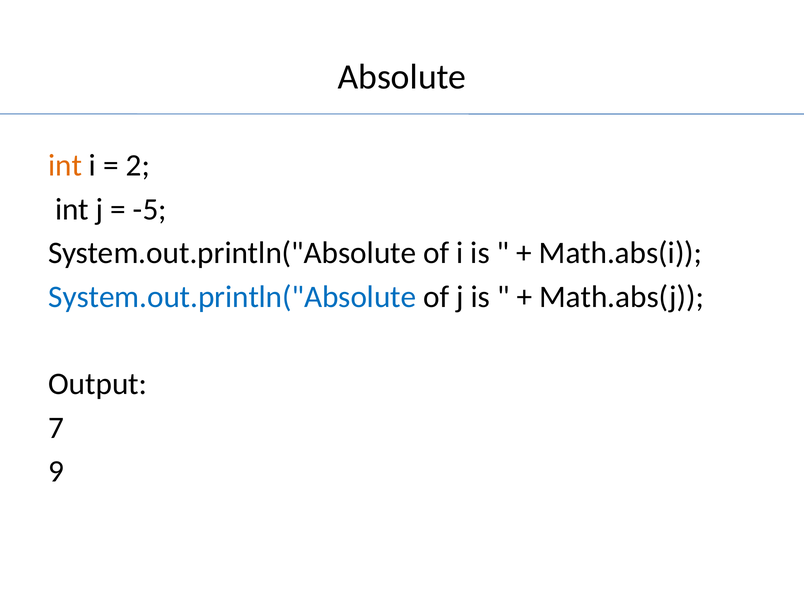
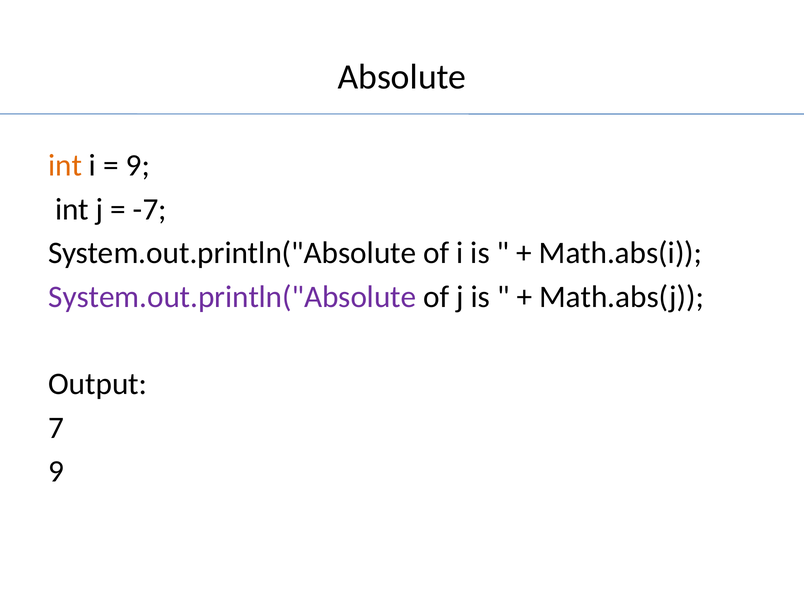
2: 2 -> 9 (138, 166)
-5: -5 -> -7 (150, 209)
System.out.println("Absolute colour: blue -> purple (232, 297)
